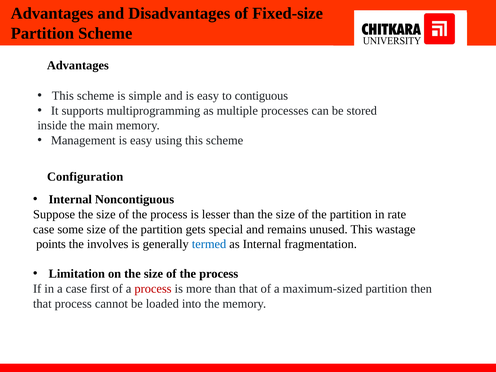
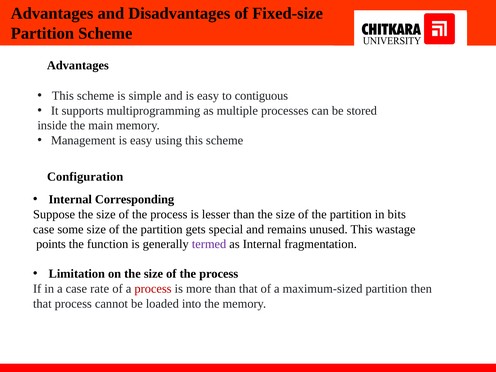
Noncontiguous: Noncontiguous -> Corresponding (135, 199)
rate: rate -> bits (397, 214)
involves: involves -> function (108, 244)
termed colour: blue -> purple (209, 244)
first: first -> rate (100, 289)
